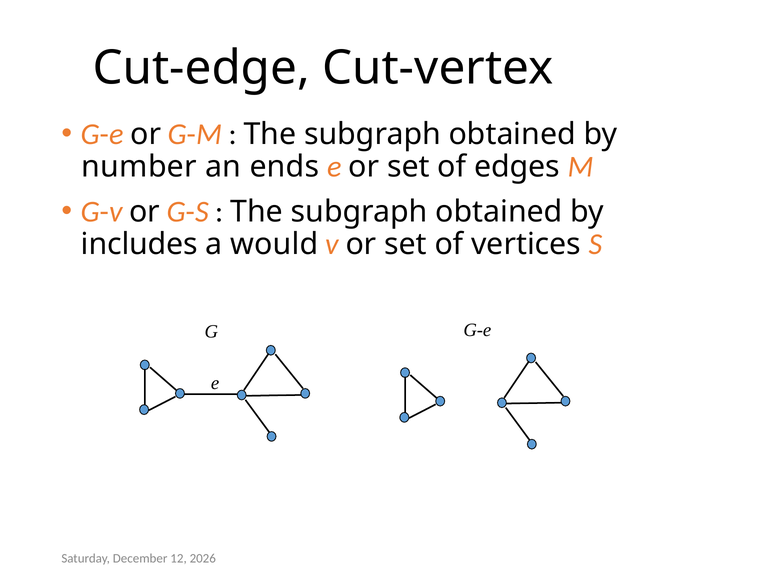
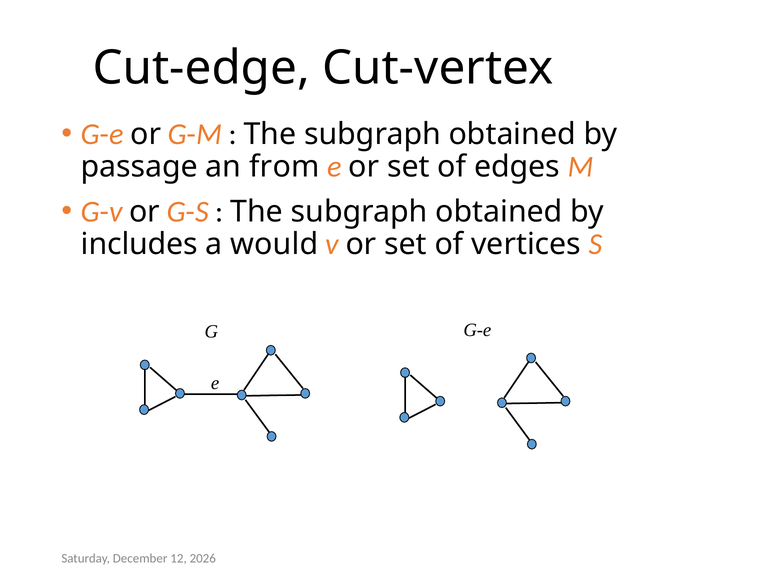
number: number -> passage (139, 167)
ends: ends -> from (285, 167)
